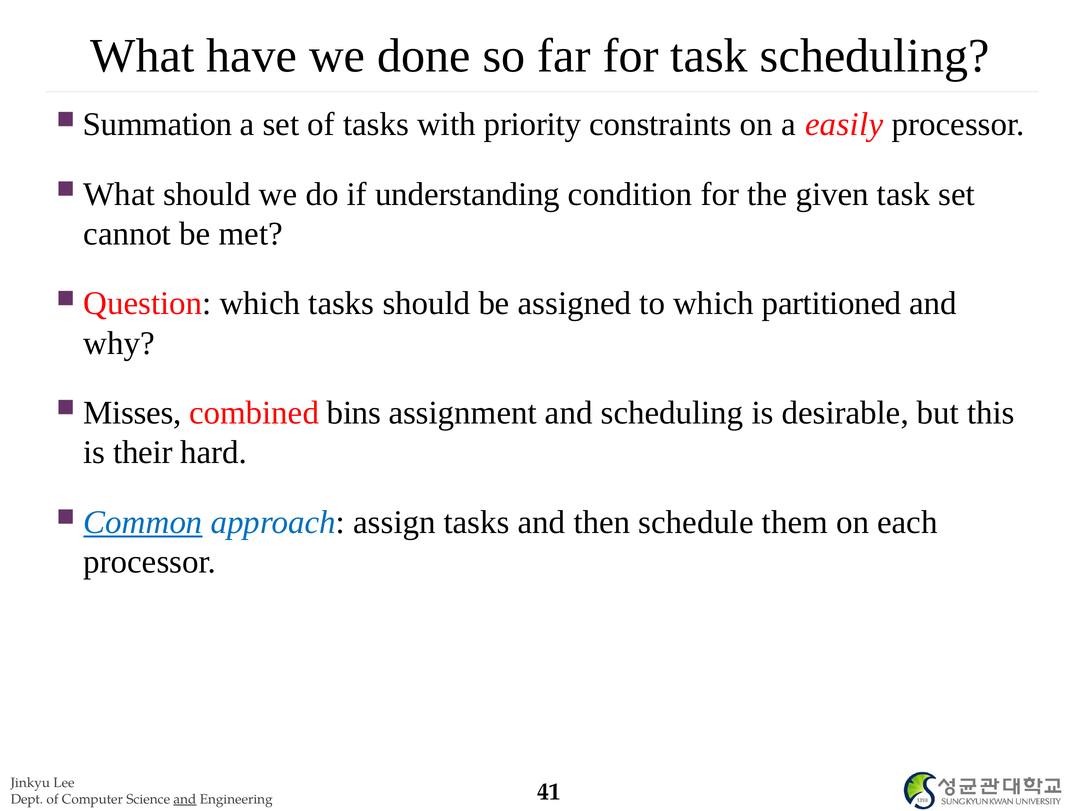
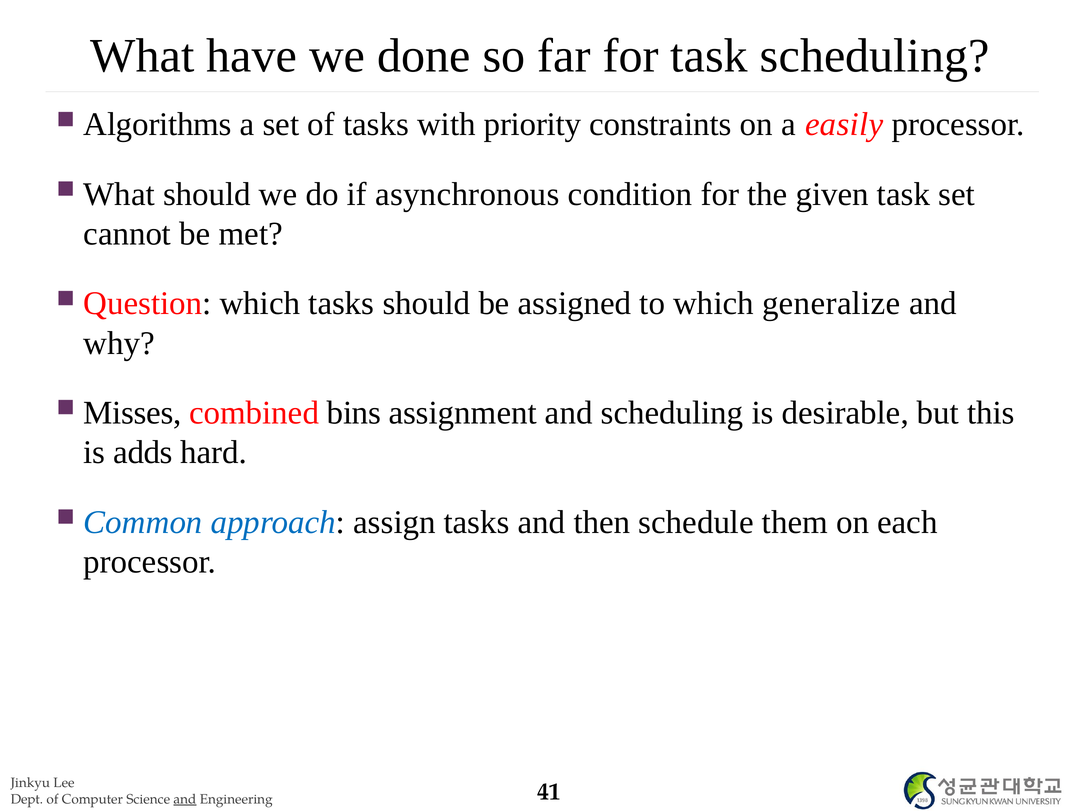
Summation: Summation -> Algorithms (158, 124)
understanding: understanding -> asynchronous (467, 194)
partitioned: partitioned -> generalize (831, 303)
their: their -> adds (143, 452)
Common underline: present -> none (143, 522)
